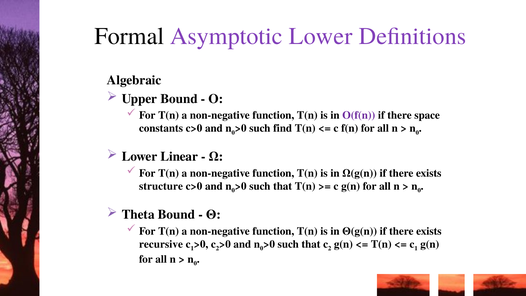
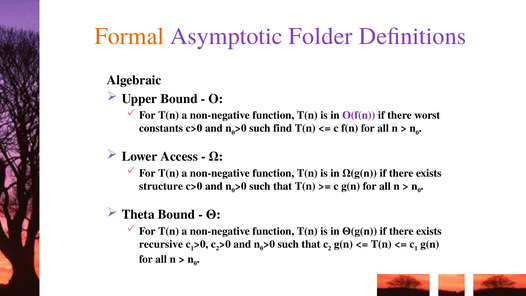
Formal colour: black -> orange (129, 36)
Asymptotic Lower: Lower -> Folder (321, 36)
space: space -> worst (427, 115)
Linear: Linear -> Access (179, 157)
